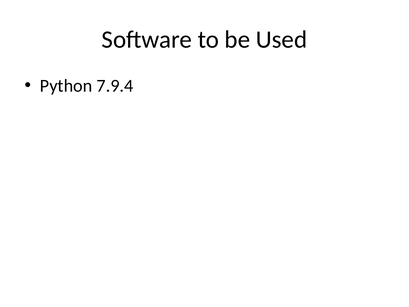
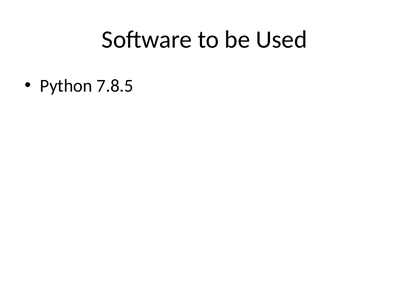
7.9.4: 7.9.4 -> 7.8.5 (115, 86)
